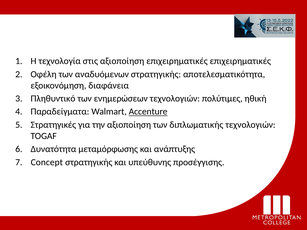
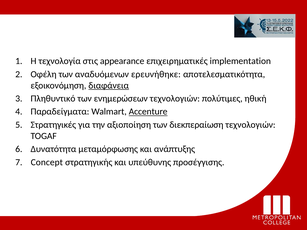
στις αξιοποίηση: αξιοποίηση -> appearance (122, 61)
επιχειρηματικές επιχειρηματικές: επιχειρηματικές -> implementation (240, 61)
αναδυόμενων στρατηγικής: στρατηγικής -> ερευνήθηκε (156, 74)
διαφάνεια underline: none -> present (109, 86)
διπλωματικής: διπλωματικής -> διεκπεραίωση (196, 125)
